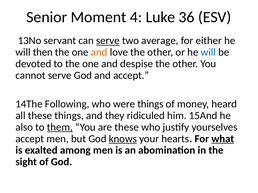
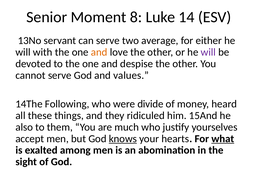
4: 4 -> 8 (136, 17)
36: 36 -> 14 (187, 17)
serve underline: present -> none (108, 41)
then: then -> with (43, 52)
will colour: blue -> purple (208, 52)
and accept: accept -> values (131, 76)
were things: things -> divide (150, 104)
them underline: present -> none (60, 127)
are these: these -> much (127, 127)
